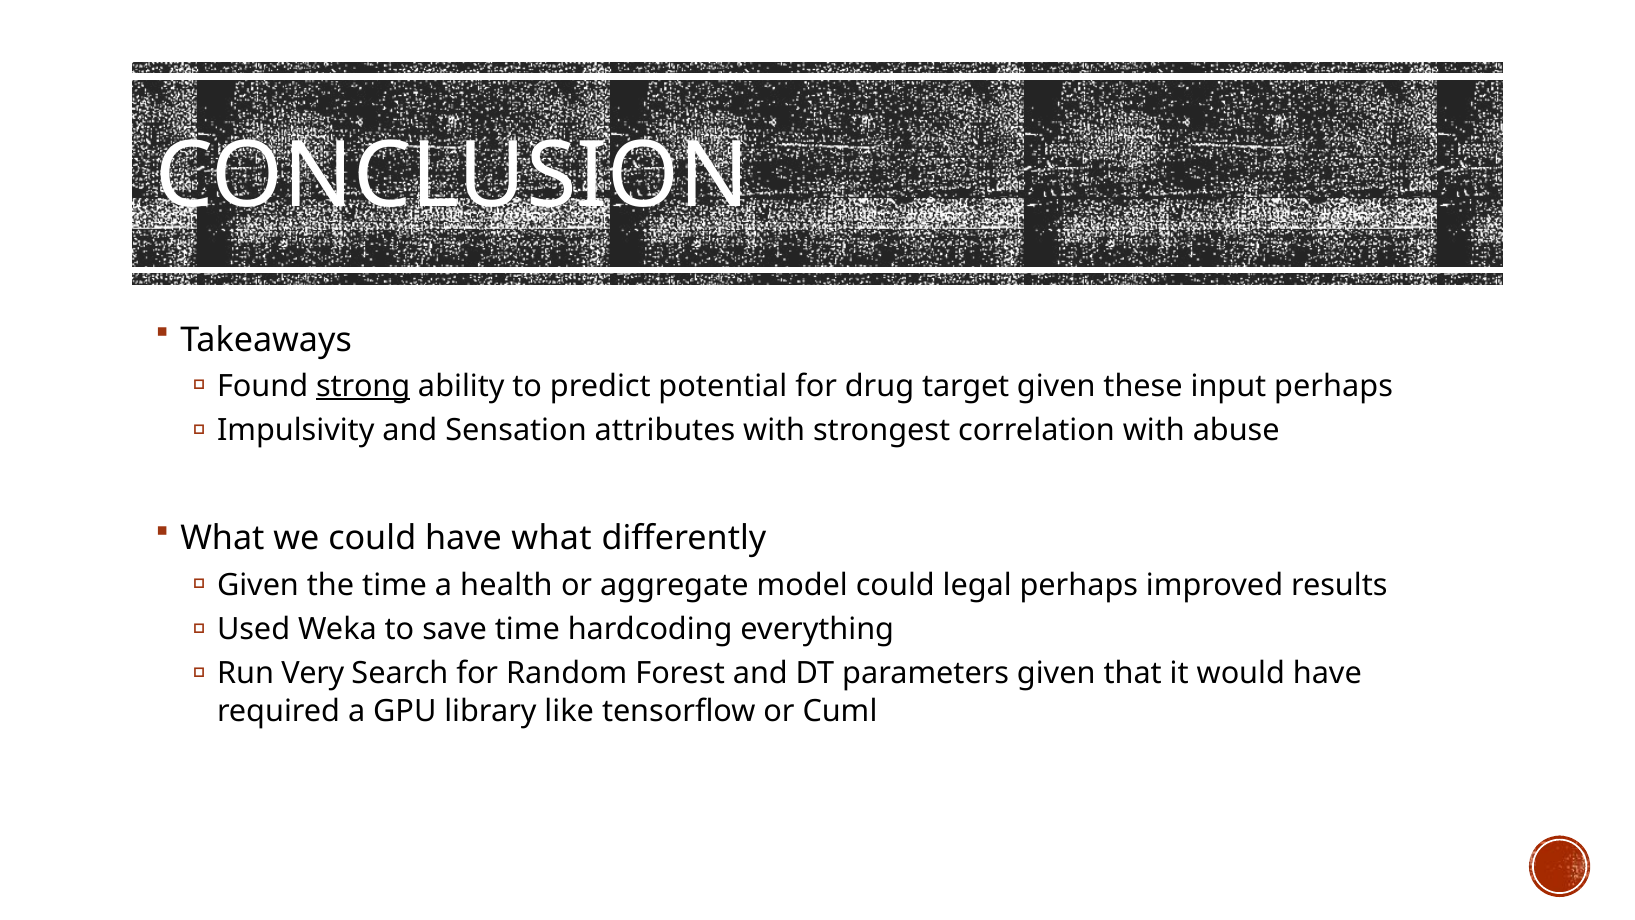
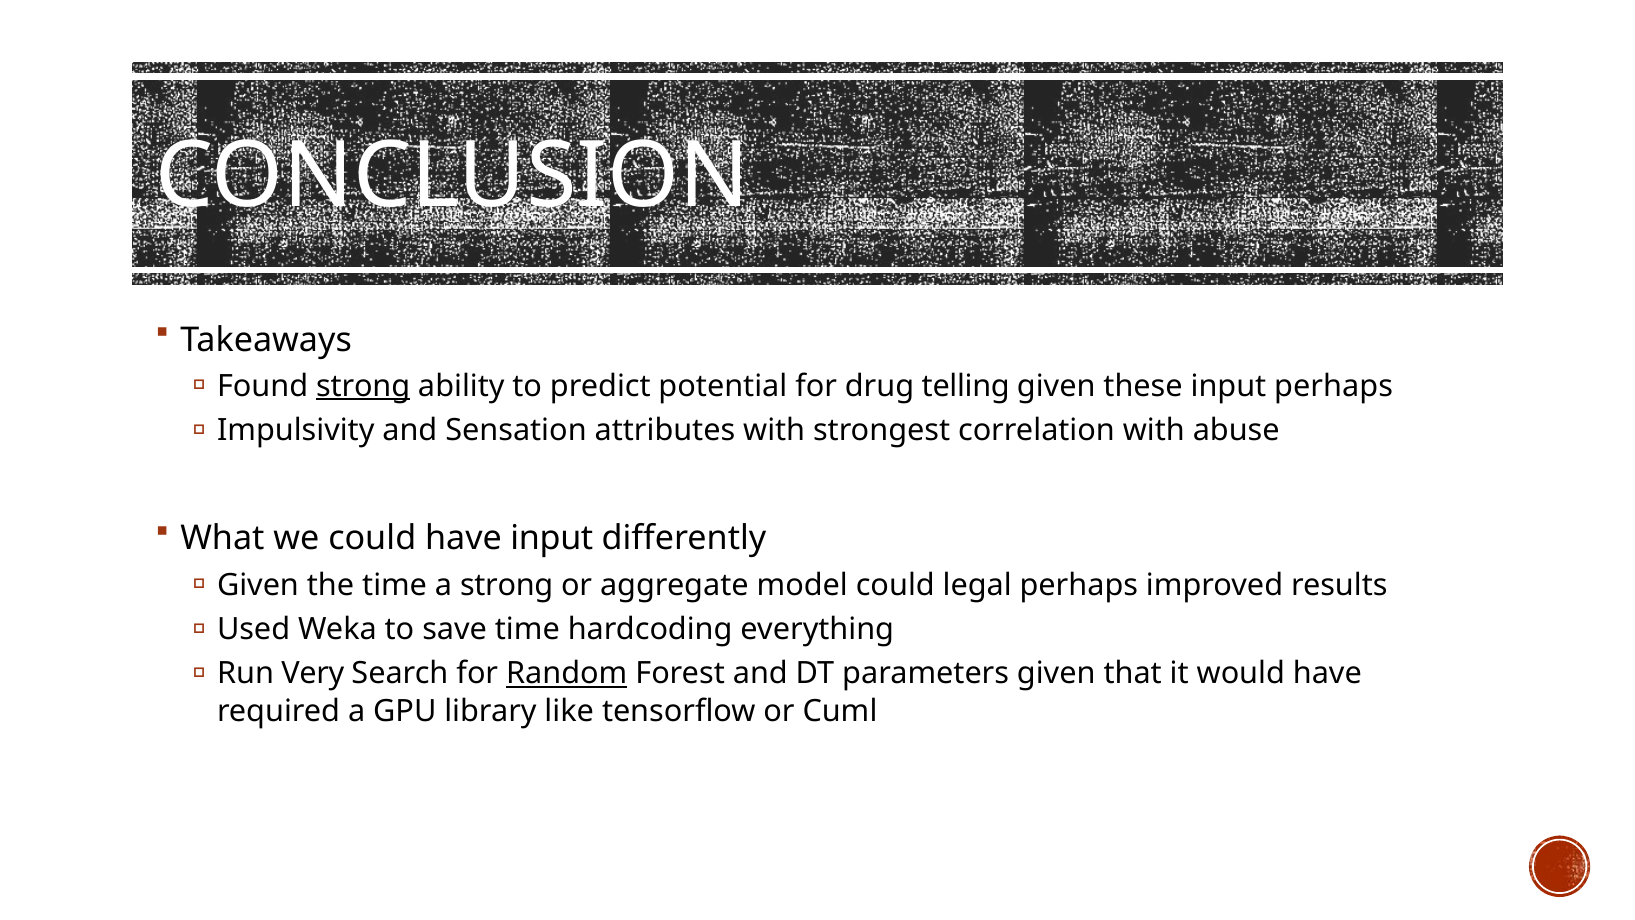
target: target -> telling (966, 386)
have what: what -> input (552, 538)
a health: health -> strong (507, 585)
Random underline: none -> present (567, 674)
